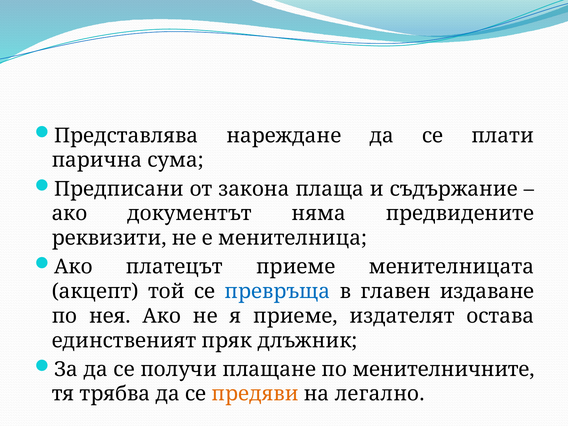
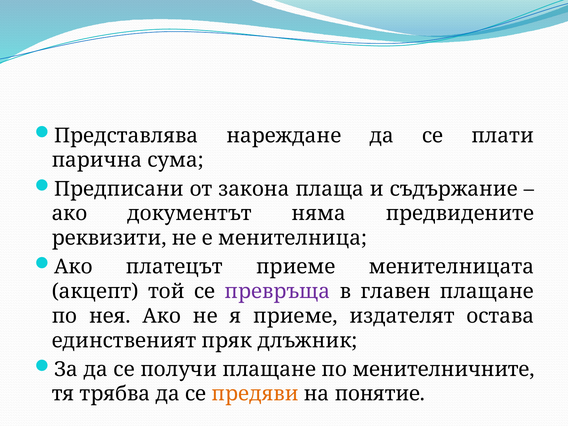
превръща colour: blue -> purple (277, 291)
главен издаване: издаване -> плащане (487, 291)
легално: легално -> понятие (380, 394)
